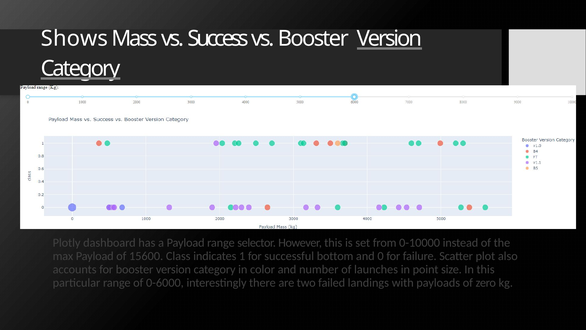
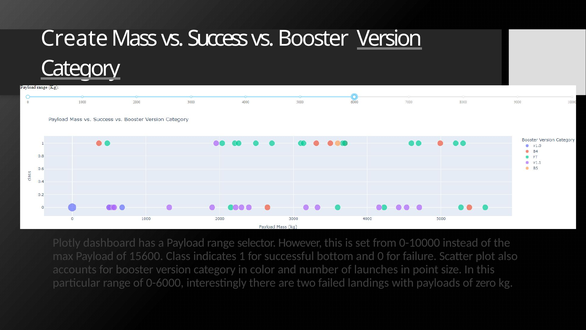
Shows: Shows -> Create (75, 38)
